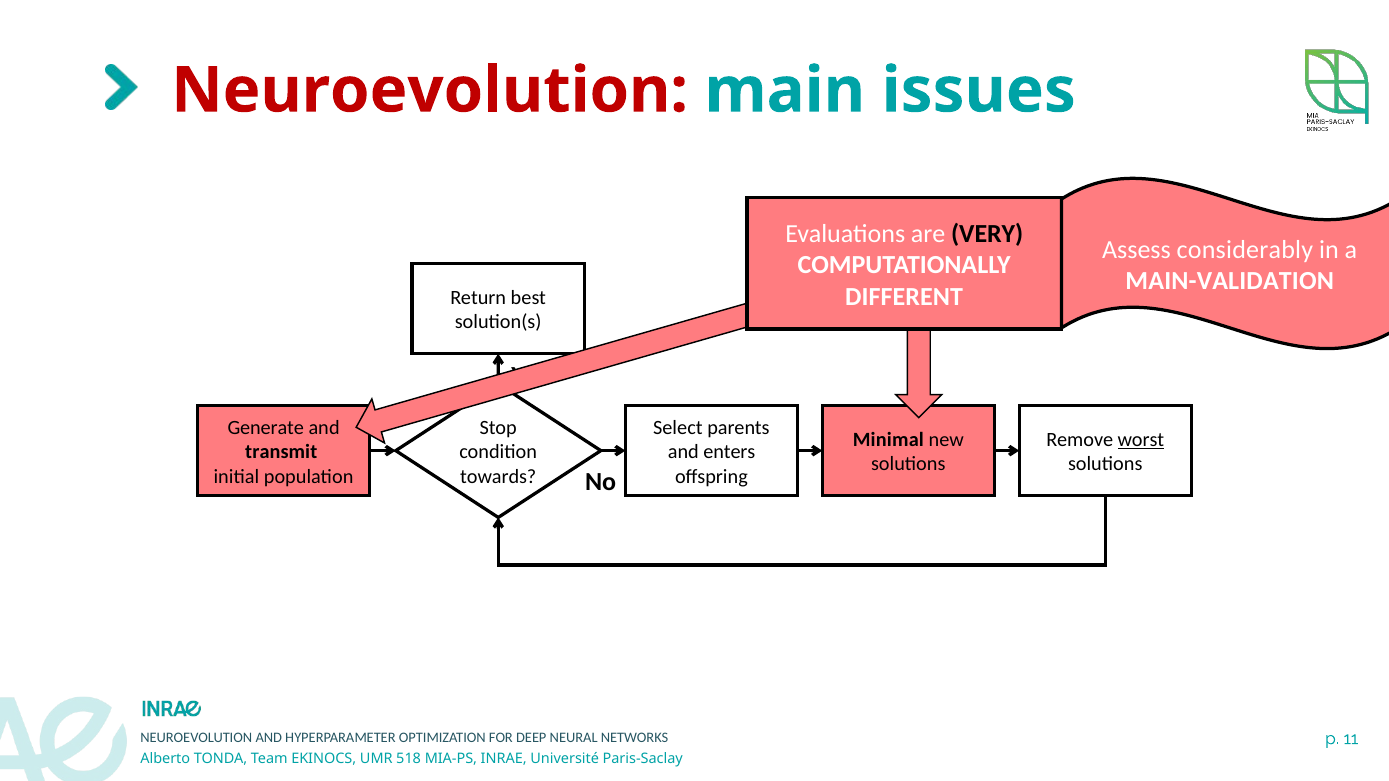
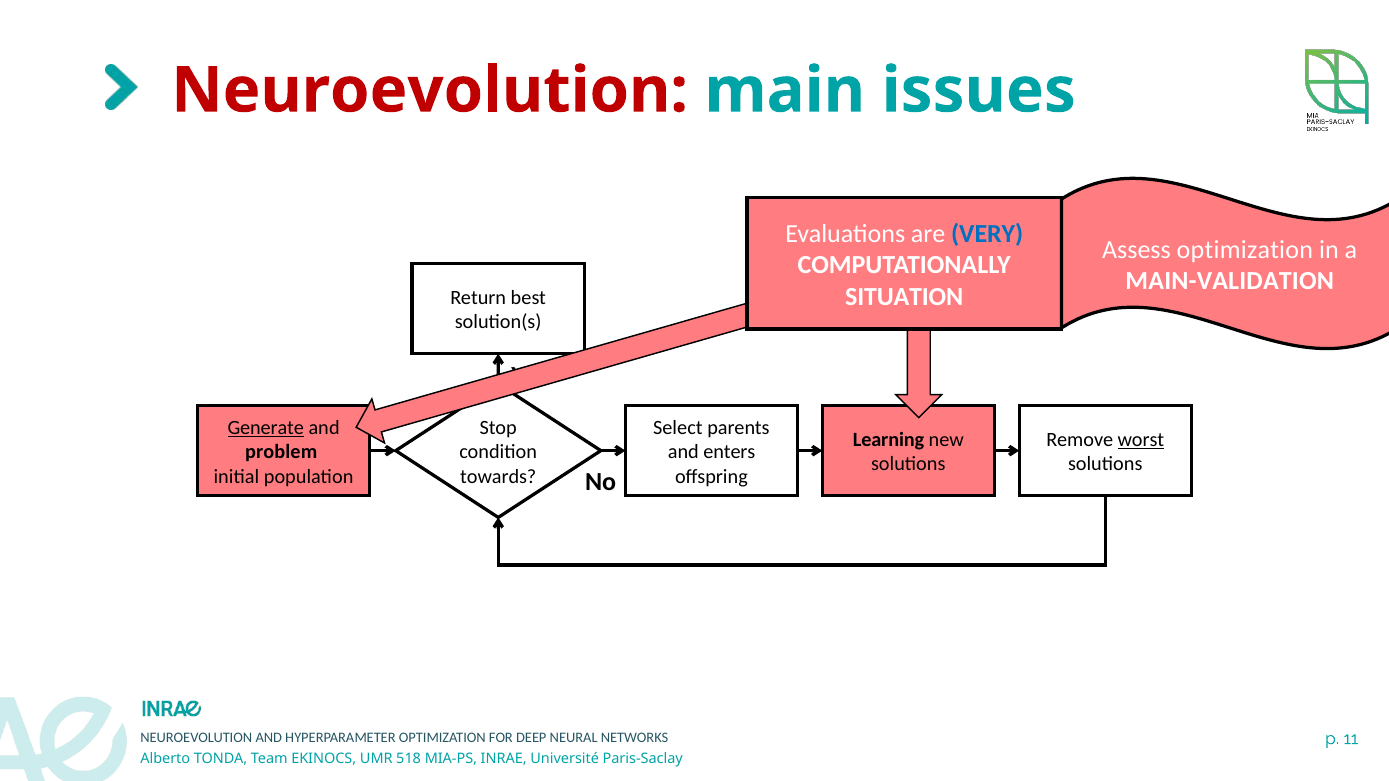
VERY colour: black -> blue (987, 234)
Assess considerably: considerably -> optimization (1245, 250)
DIFFERENT: DIFFERENT -> SITUATION (904, 297)
Generate underline: none -> present (266, 428)
Minimal: Minimal -> Learning (889, 440)
transmit: transmit -> problem (281, 452)
